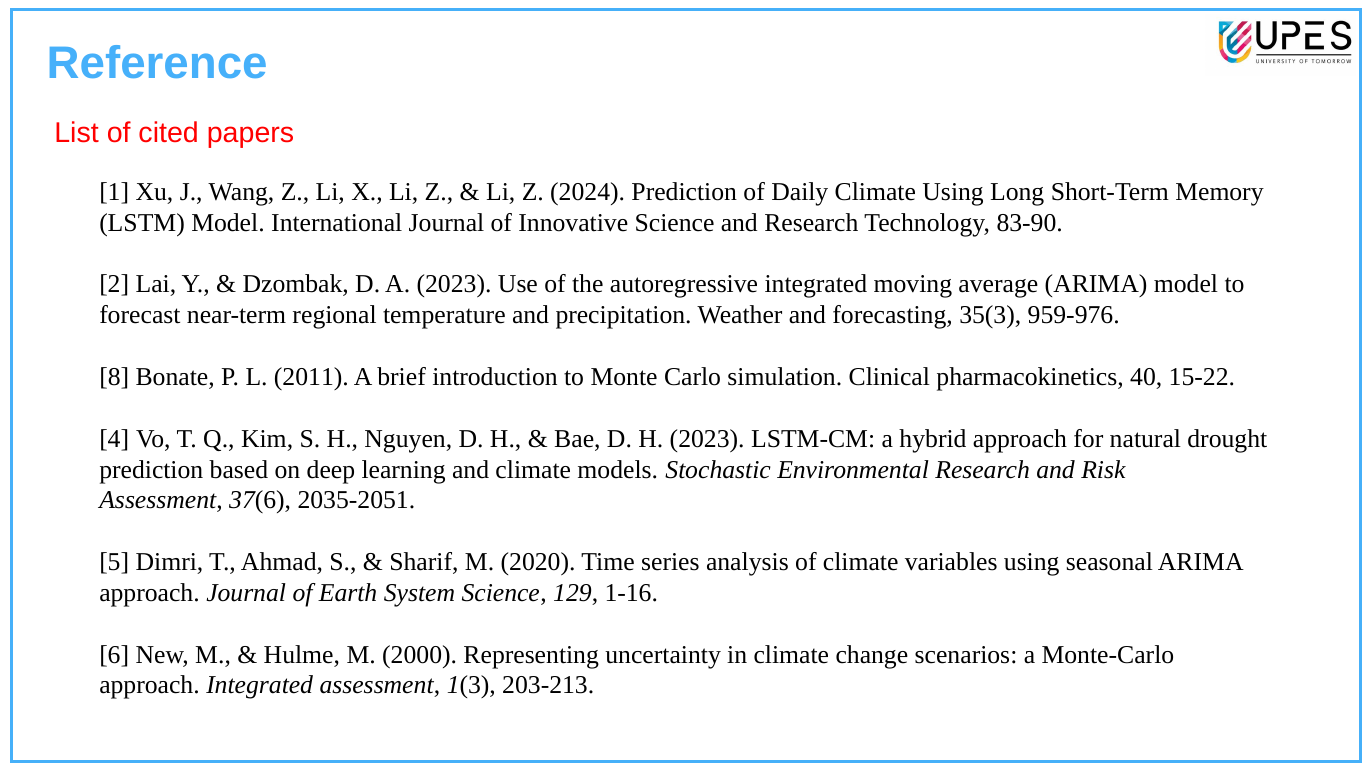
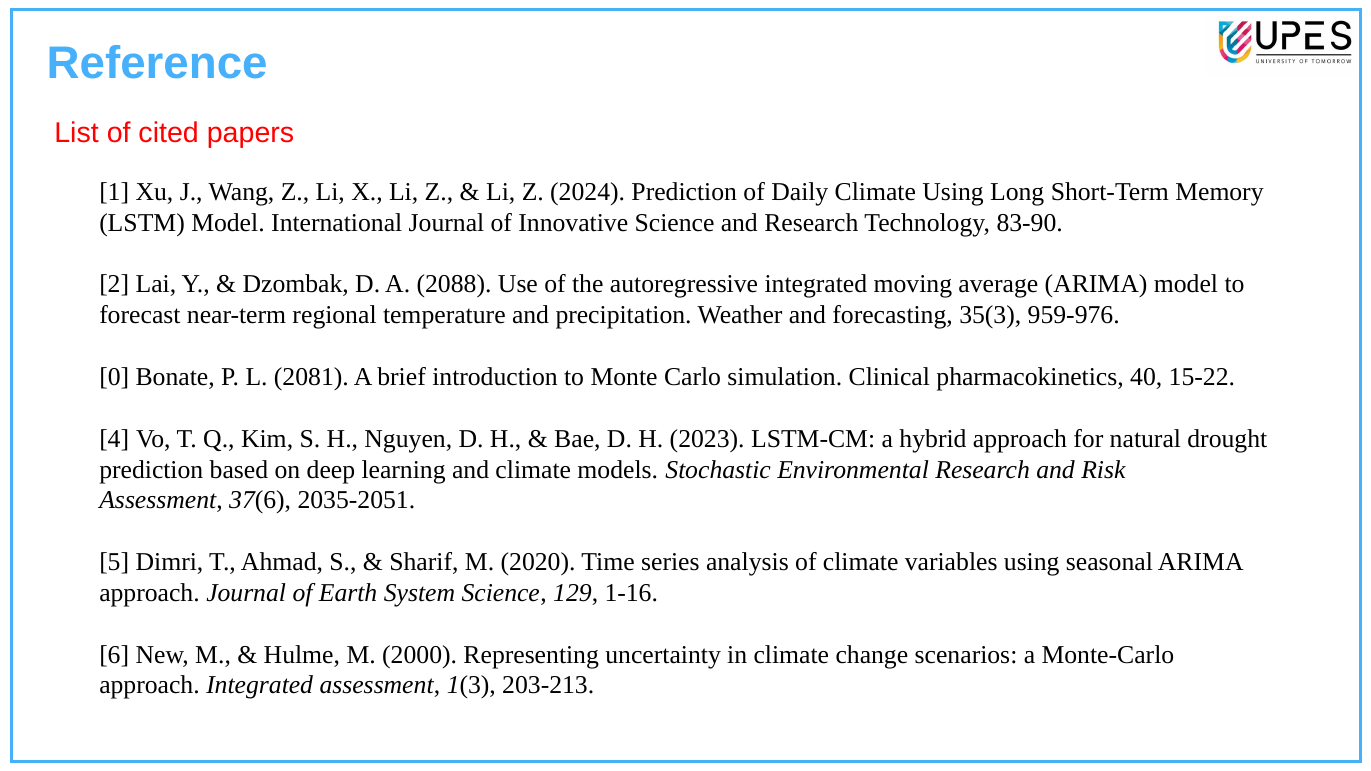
A 2023: 2023 -> 2088 (454, 285)
8: 8 -> 0 (114, 377)
2011: 2011 -> 2081 (311, 377)
